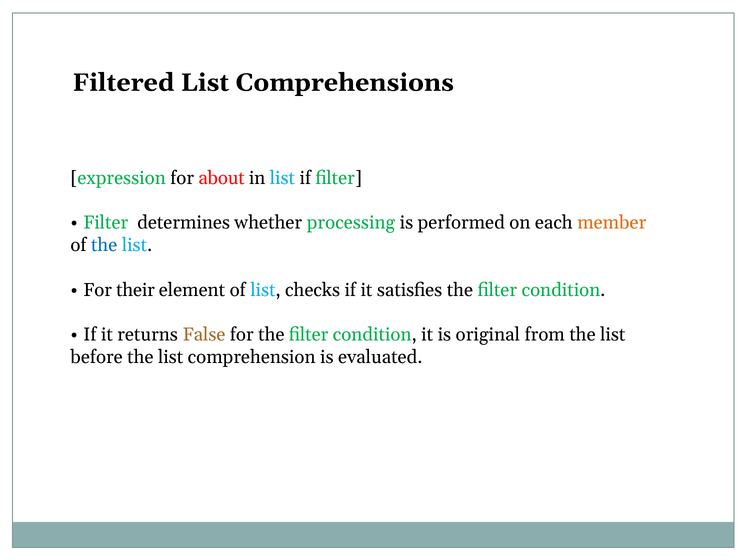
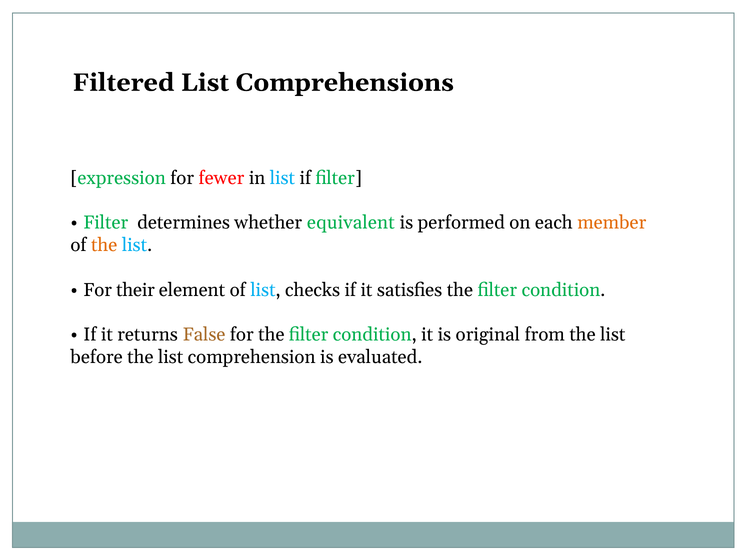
about: about -> fewer (221, 178)
processing: processing -> equivalent (351, 223)
the colour: blue -> orange (104, 245)
